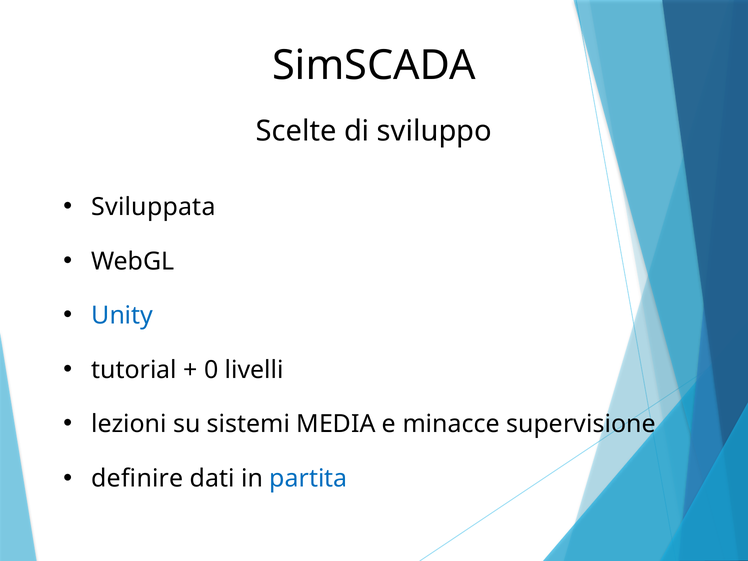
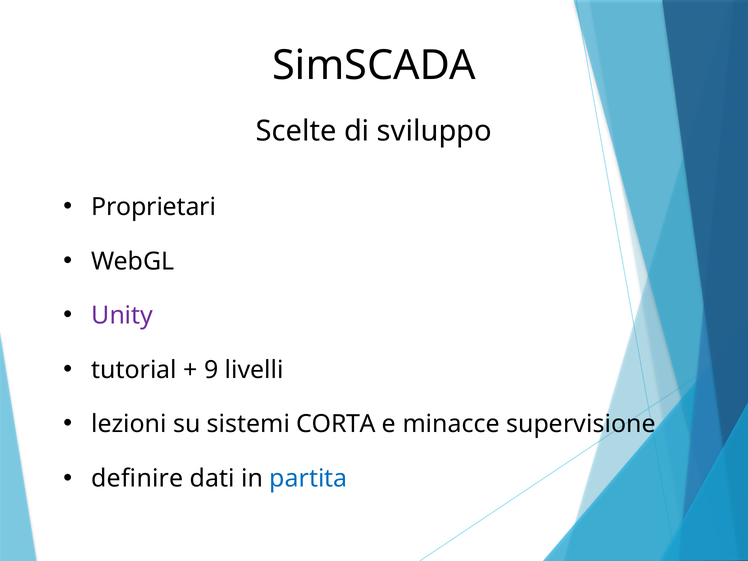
Sviluppata: Sviluppata -> Proprietari (154, 207)
Unity colour: blue -> purple (122, 316)
0: 0 -> 9 (211, 370)
MEDIA: MEDIA -> CORTA (336, 424)
